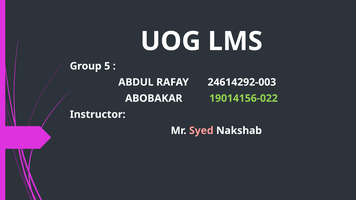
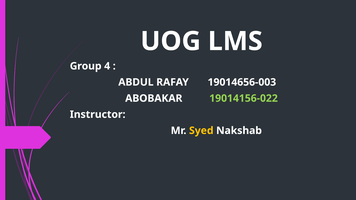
5: 5 -> 4 (107, 66)
24614292-003: 24614292-003 -> 19014656-003 (242, 82)
Syed colour: pink -> yellow (201, 131)
